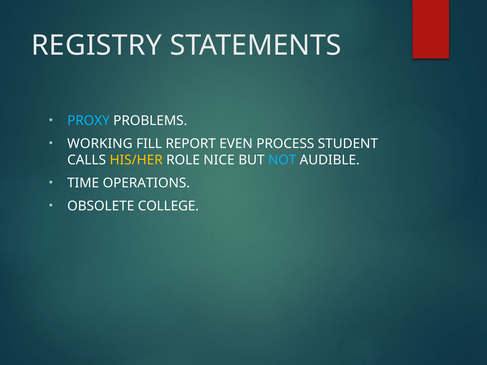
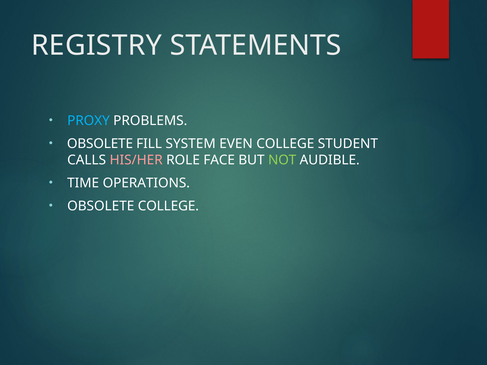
WORKING: WORKING -> OBSOLETE (100, 144)
REPORT: REPORT -> SYSTEM (191, 144)
EVEN PROCESS: PROCESS -> COLLEGE (285, 144)
HIS/HER colour: yellow -> pink (136, 160)
NICE: NICE -> FACE (219, 160)
NOT colour: light blue -> light green (282, 160)
